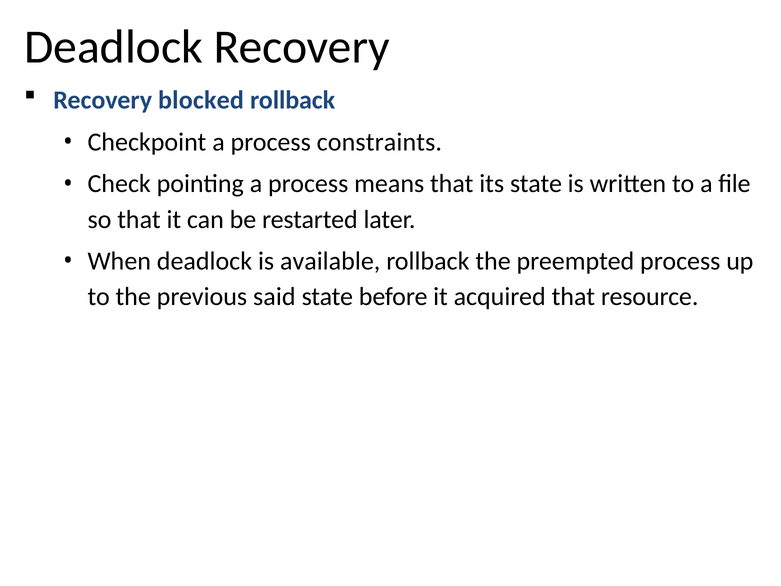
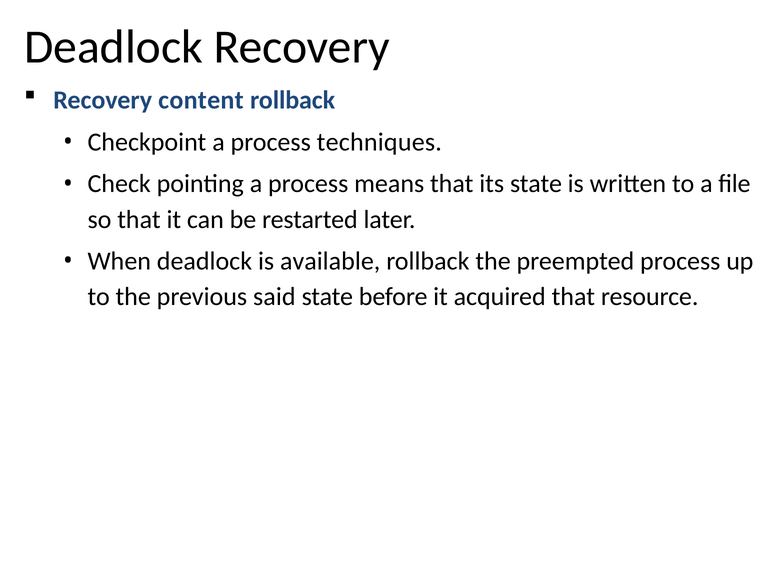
blocked: blocked -> content (201, 100)
constraints: constraints -> techniques (379, 142)
